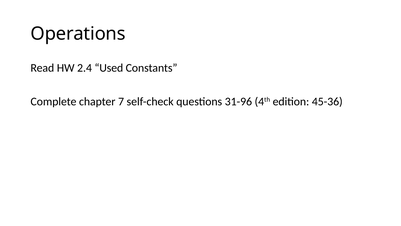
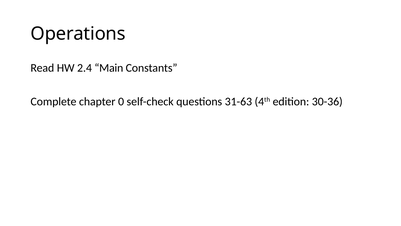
Used: Used -> Main (109, 68)
7: 7 -> 0 (121, 101)
31-96: 31-96 -> 31-63 (238, 101)
45-36: 45-36 -> 30-36 (327, 101)
